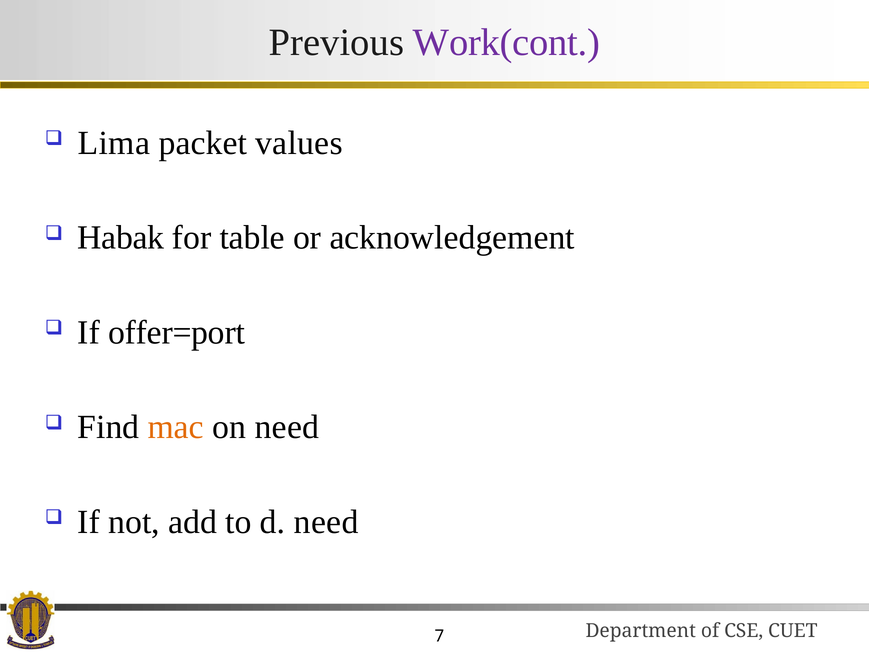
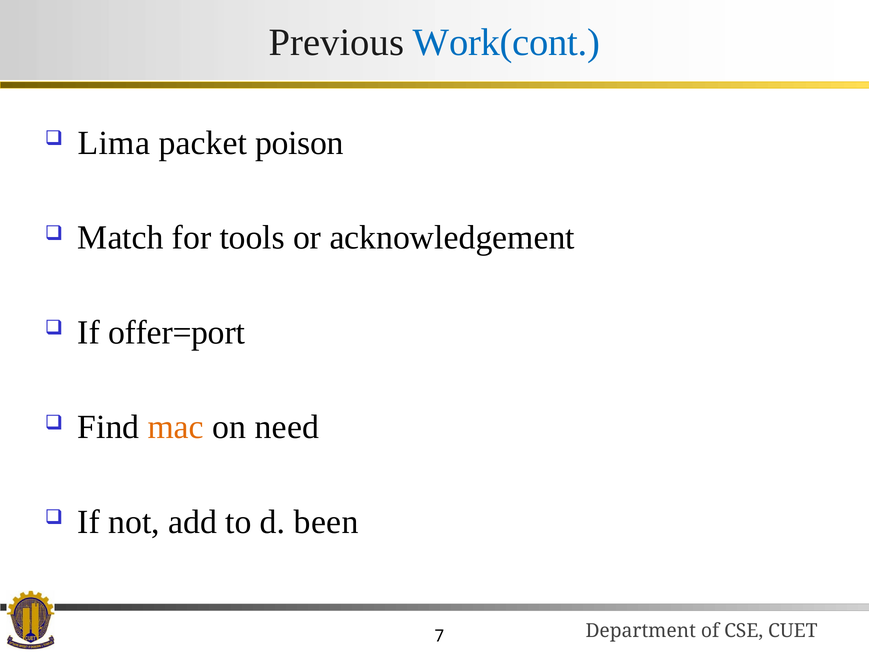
Work(cont colour: purple -> blue (507, 42)
values: values -> poison (299, 143)
Habak: Habak -> Match (121, 238)
table: table -> tools (252, 238)
d need: need -> been (326, 522)
